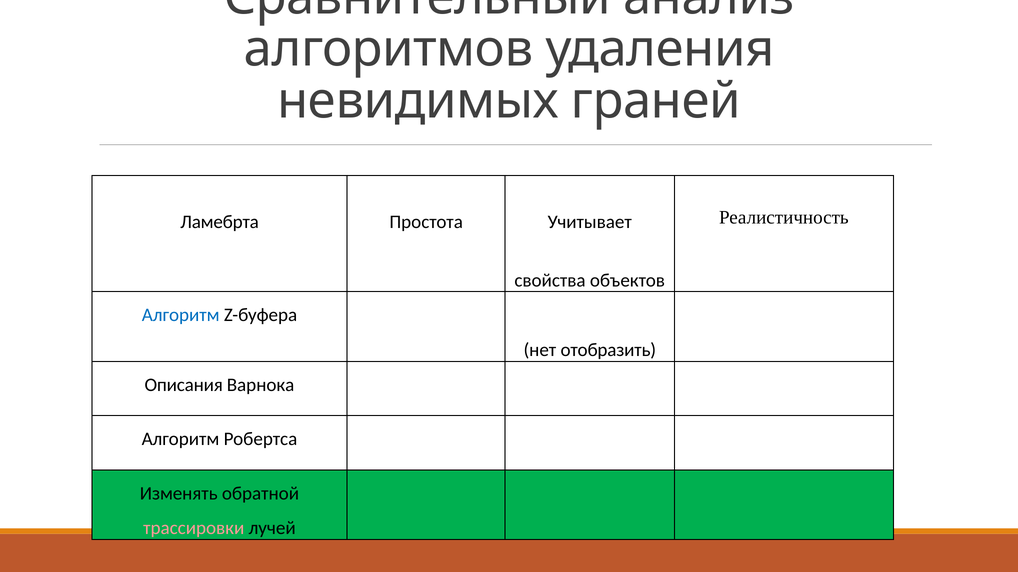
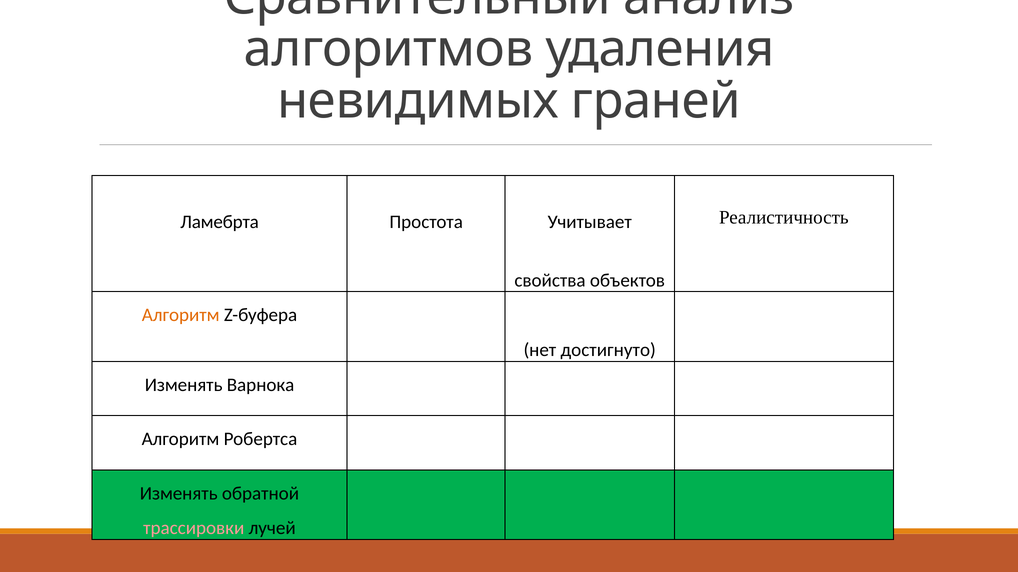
Алгоритм colour: blue -> orange (181, 316)
отобразить: отобразить -> достигнуто (608, 350)
Описания: Описания -> Изменять (184, 385)
